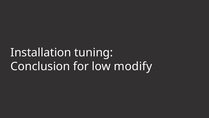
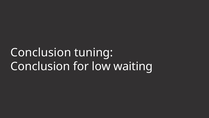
Installation: Installation -> Conclusion (41, 52)
modify: modify -> waiting (133, 66)
